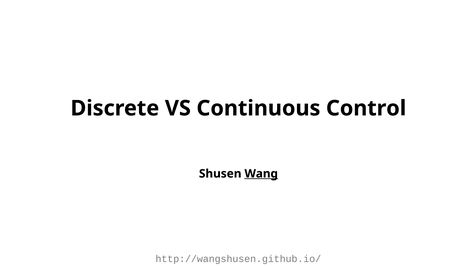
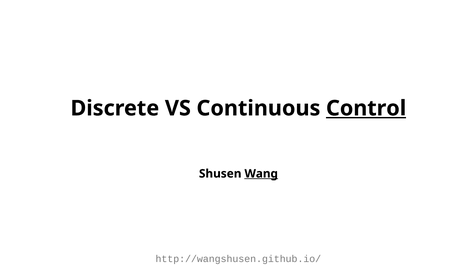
Control underline: none -> present (366, 108)
